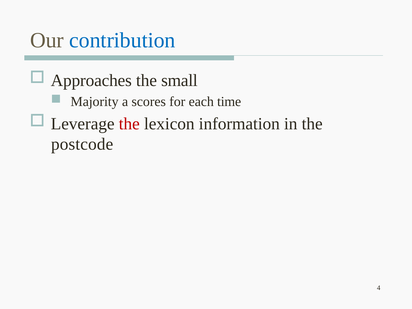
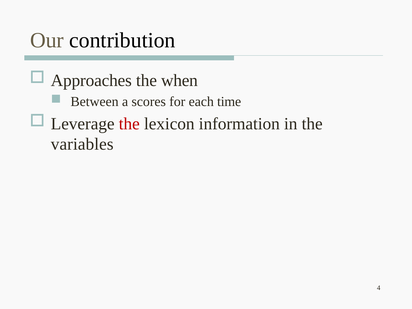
contribution colour: blue -> black (122, 40)
small: small -> when (179, 80)
Majority: Majority -> Between (95, 101)
postcode: postcode -> variables (82, 144)
